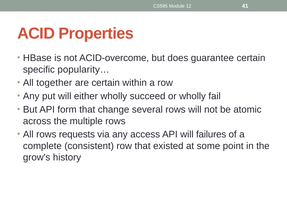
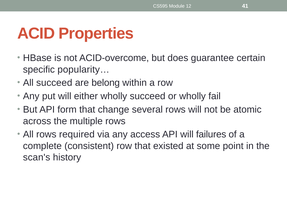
All together: together -> succeed (54, 83)
are certain: certain -> belong (106, 83)
requests: requests -> required (77, 135)
grow's: grow's -> scan's (37, 158)
